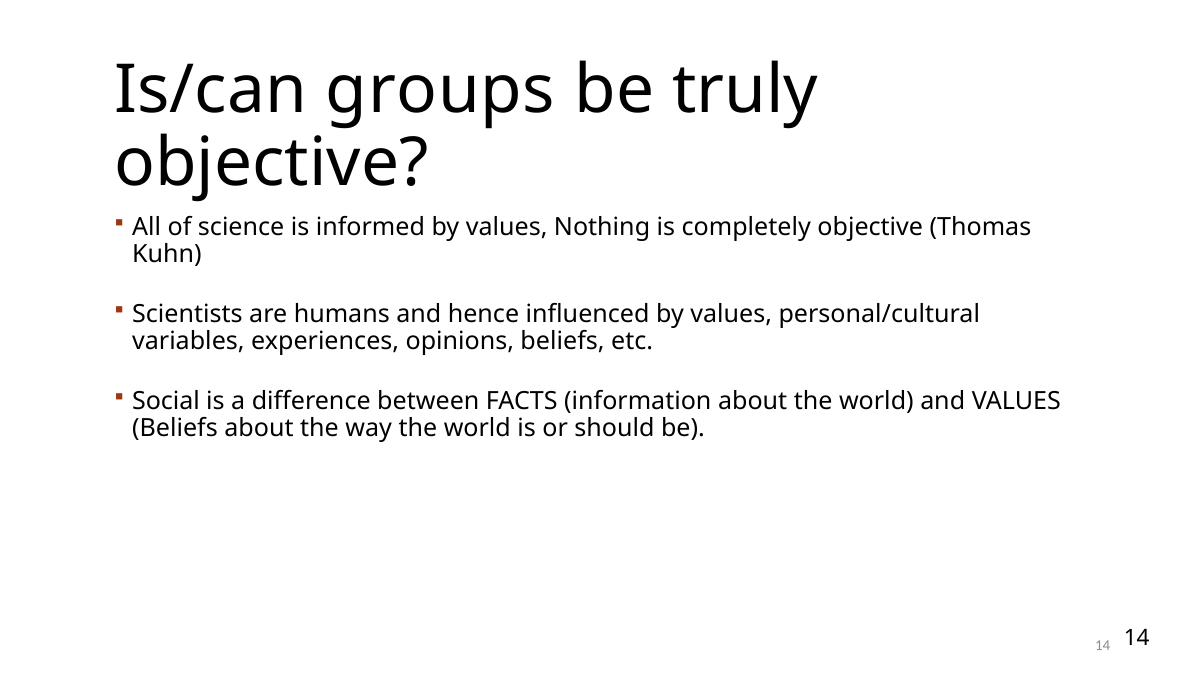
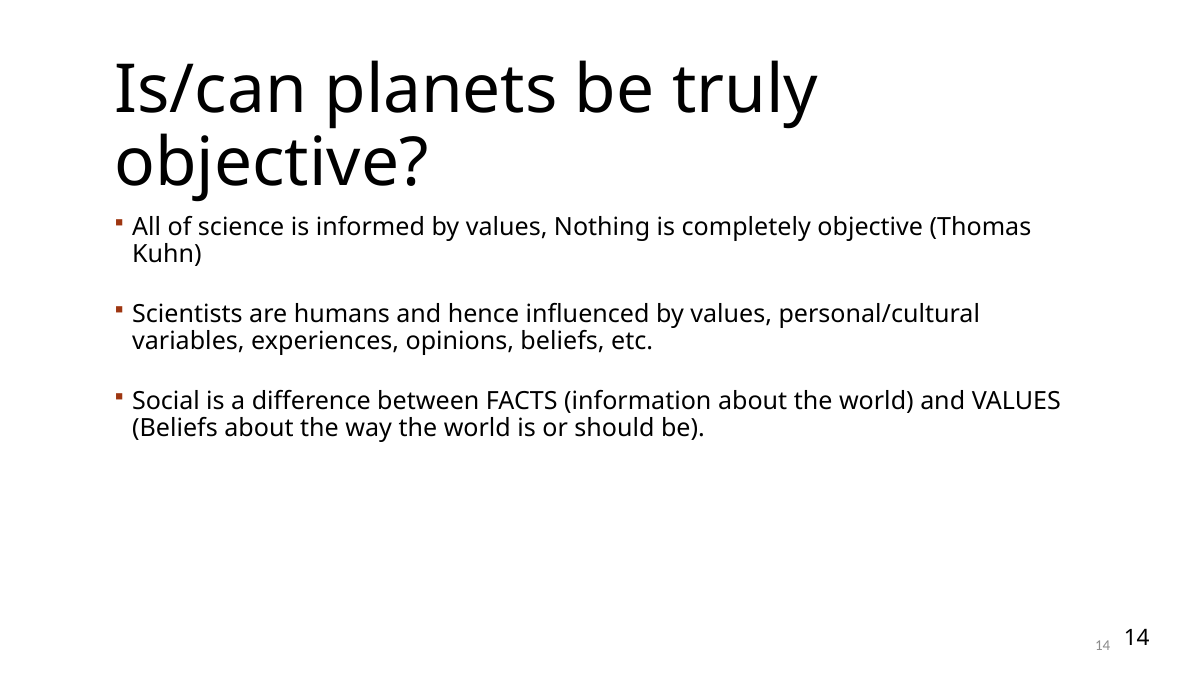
groups: groups -> planets (441, 90)
